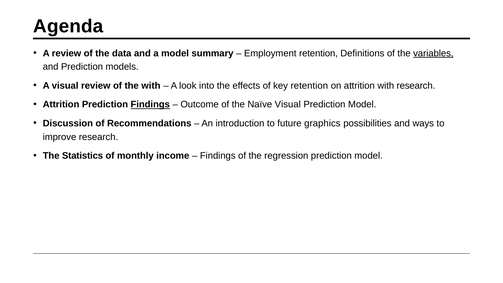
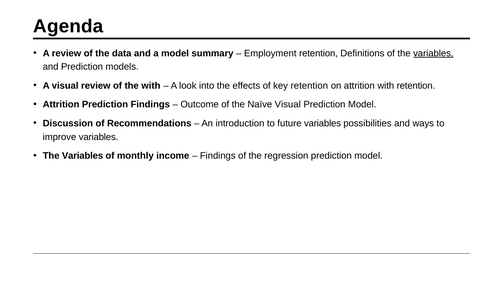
with research: research -> retention (416, 86)
Findings underline: present -> none (150, 104)
future graphics: graphics -> variables (322, 123)
improve research: research -> variables (99, 137)
Statistics: Statistics -> Variables (83, 156)
